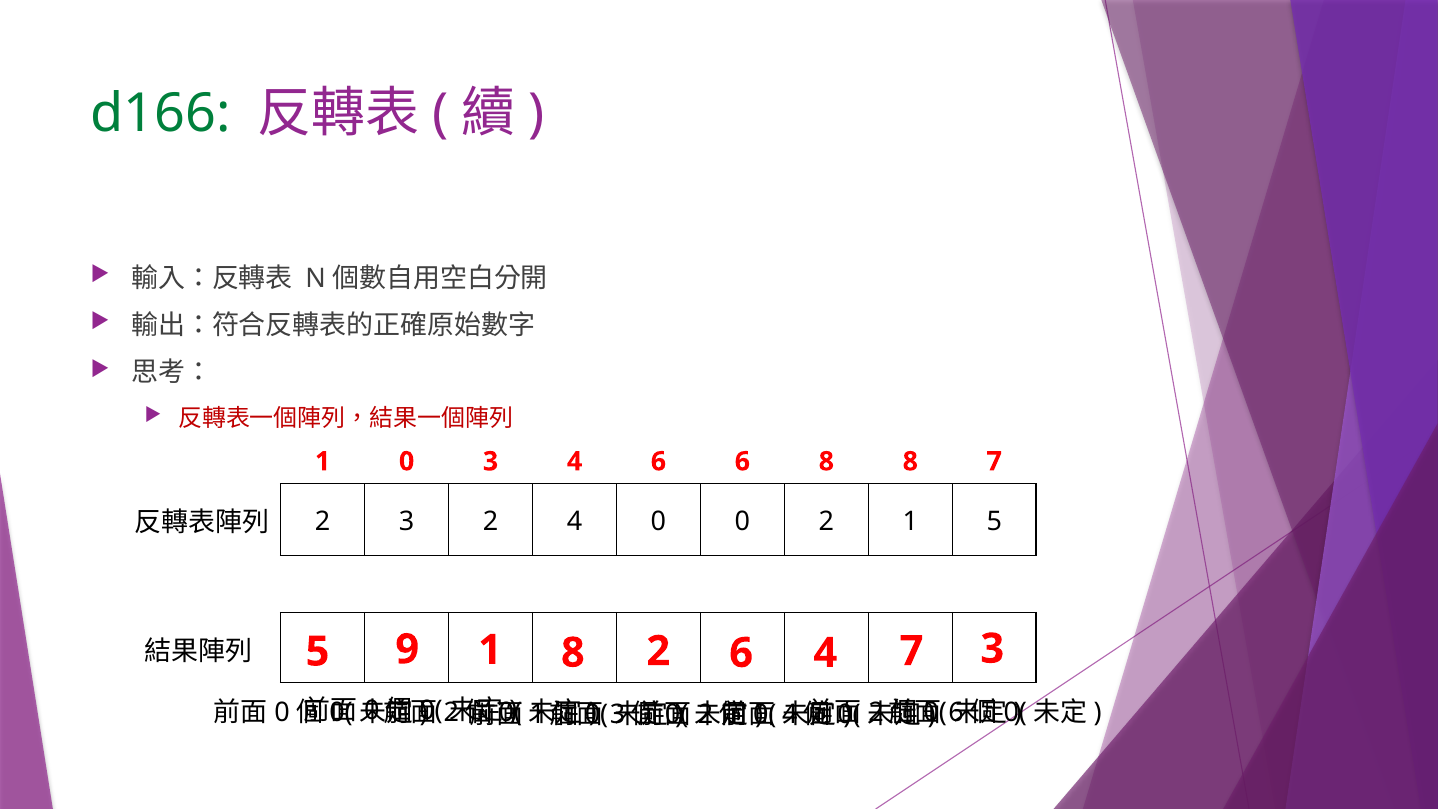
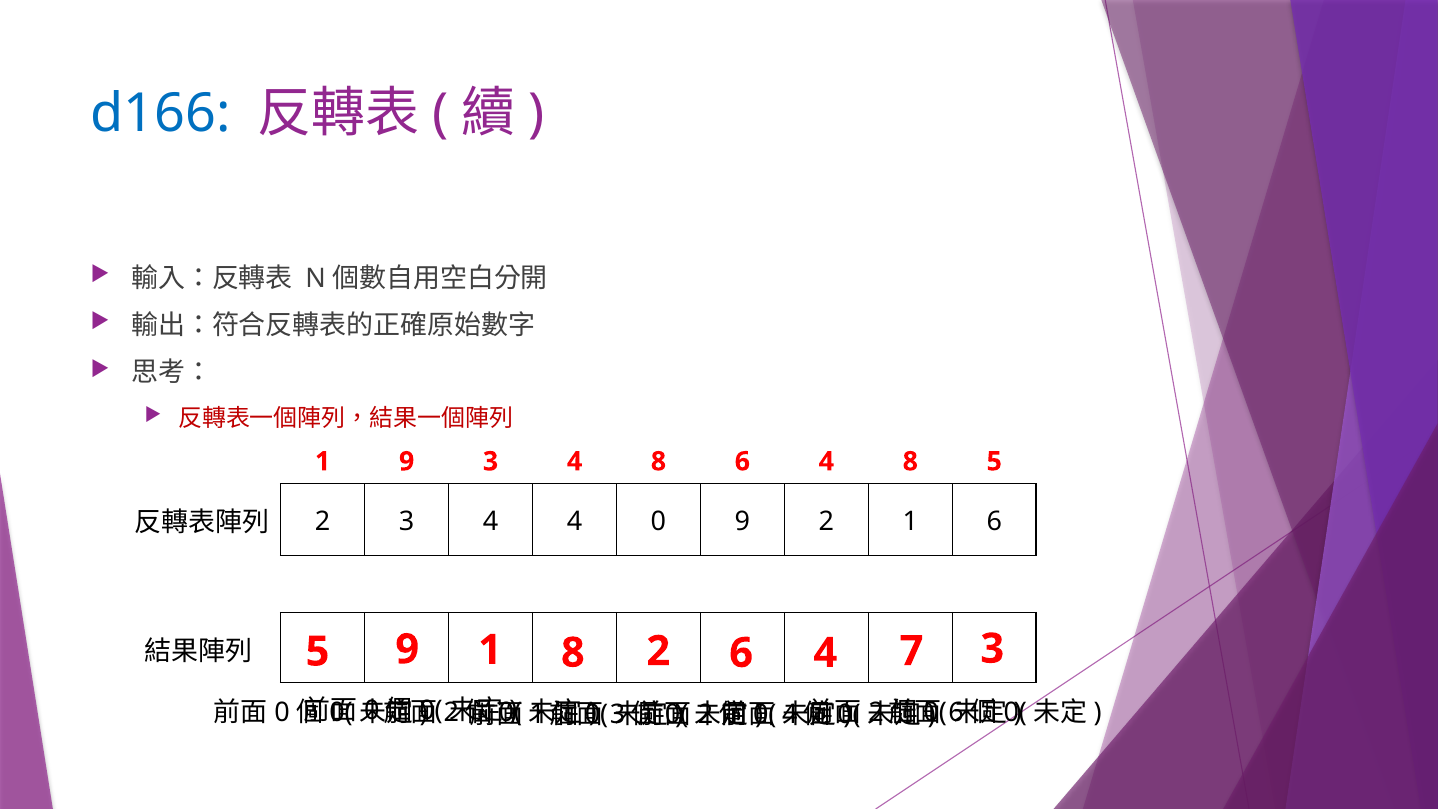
d166 colour: green -> blue (161, 113)
1 0: 0 -> 9 (407, 461)
3 4 6: 6 -> 8 (658, 461)
6 8: 8 -> 4 (826, 461)
8 7: 7 -> 5 (994, 461)
2 3 2: 2 -> 4 (491, 521)
4 0 0: 0 -> 9 (742, 521)
1 5: 5 -> 6 (994, 521)
